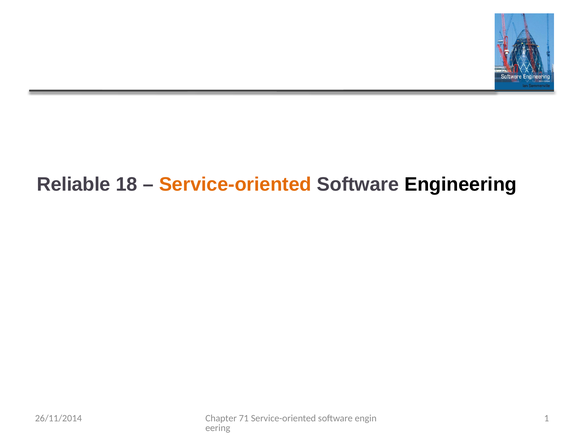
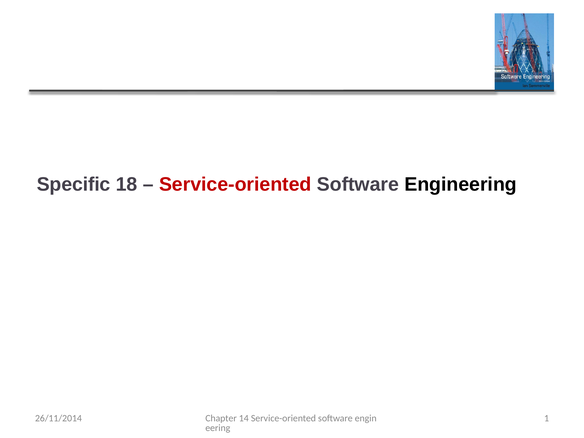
Reliable: Reliable -> Specific (74, 184)
Service-oriented colour: orange -> red (235, 184)
71: 71 -> 14 (244, 418)
